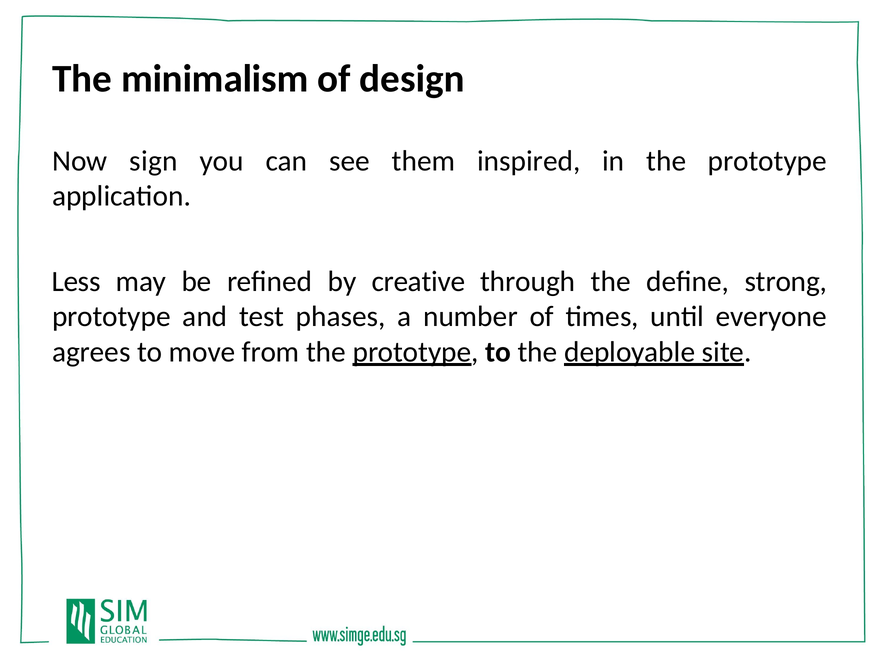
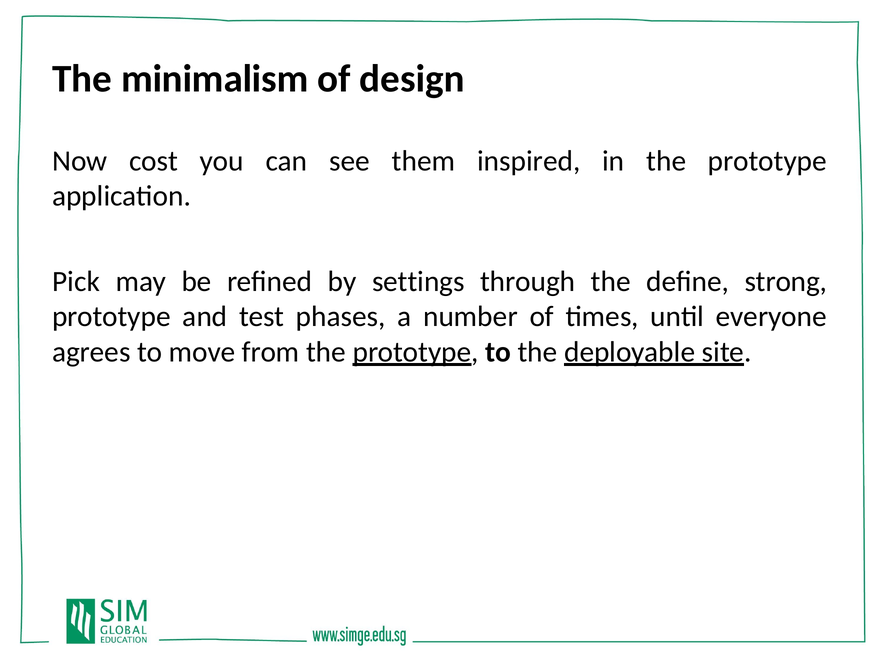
sign: sign -> cost (154, 161)
Less: Less -> Pick (76, 281)
creative: creative -> settings (418, 281)
